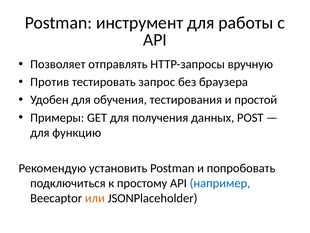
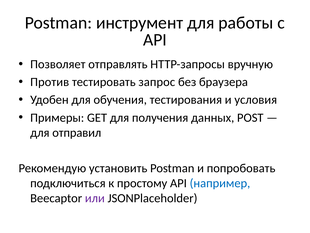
простой: простой -> условия (256, 100)
функцию: функцию -> отправил (77, 132)
или colour: orange -> purple (95, 198)
